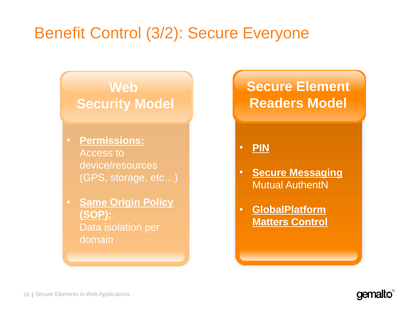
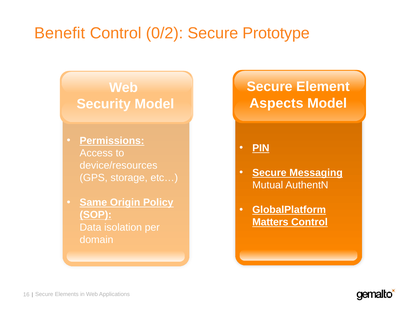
3/2: 3/2 -> 0/2 (164, 33)
Everyone: Everyone -> Prototype (276, 33)
Readers: Readers -> Aspects (276, 103)
